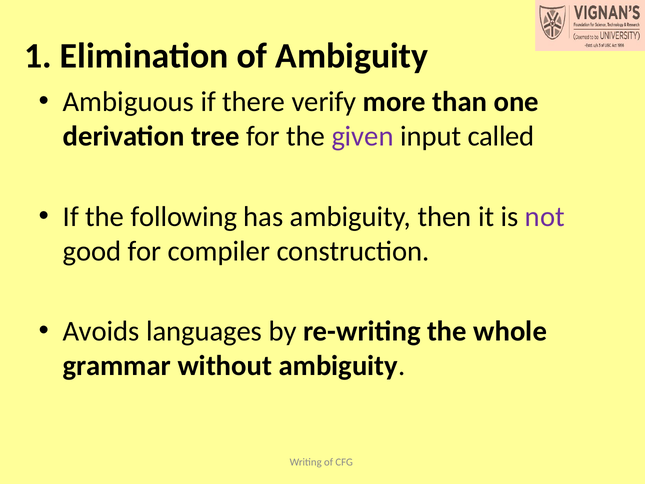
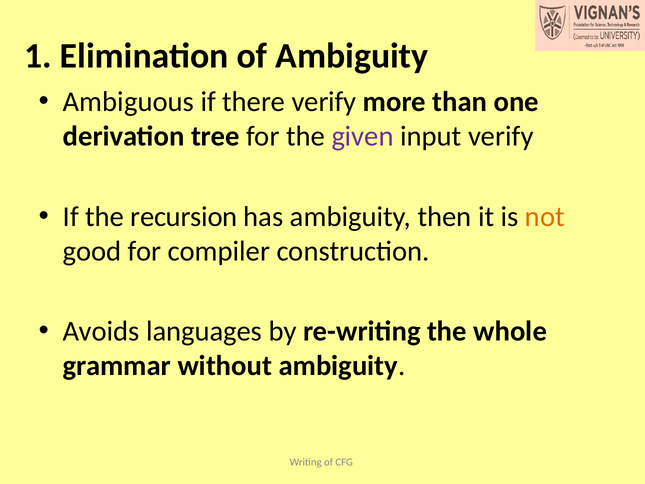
input called: called -> verify (501, 136)
following: following -> recursion (184, 217)
not colour: purple -> orange (545, 217)
